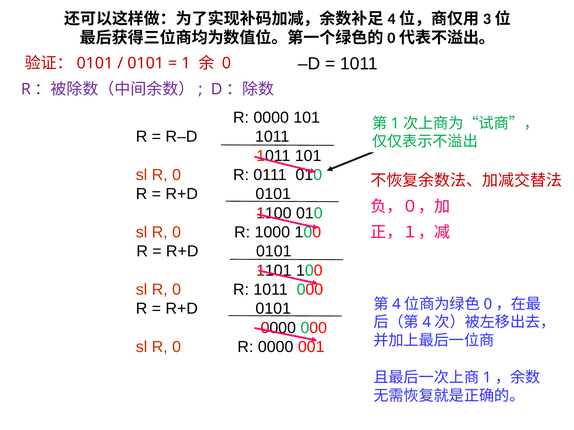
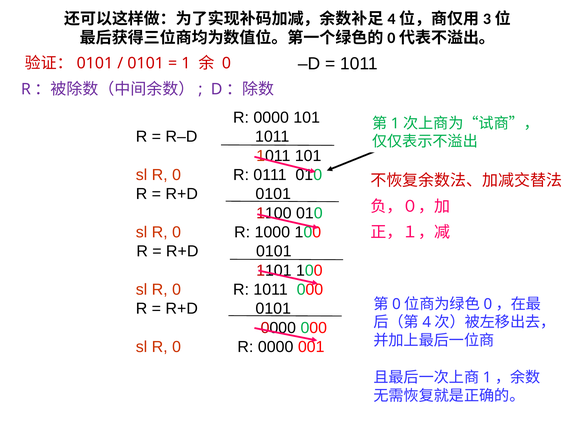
4: 4 -> 0 (396, 304)
